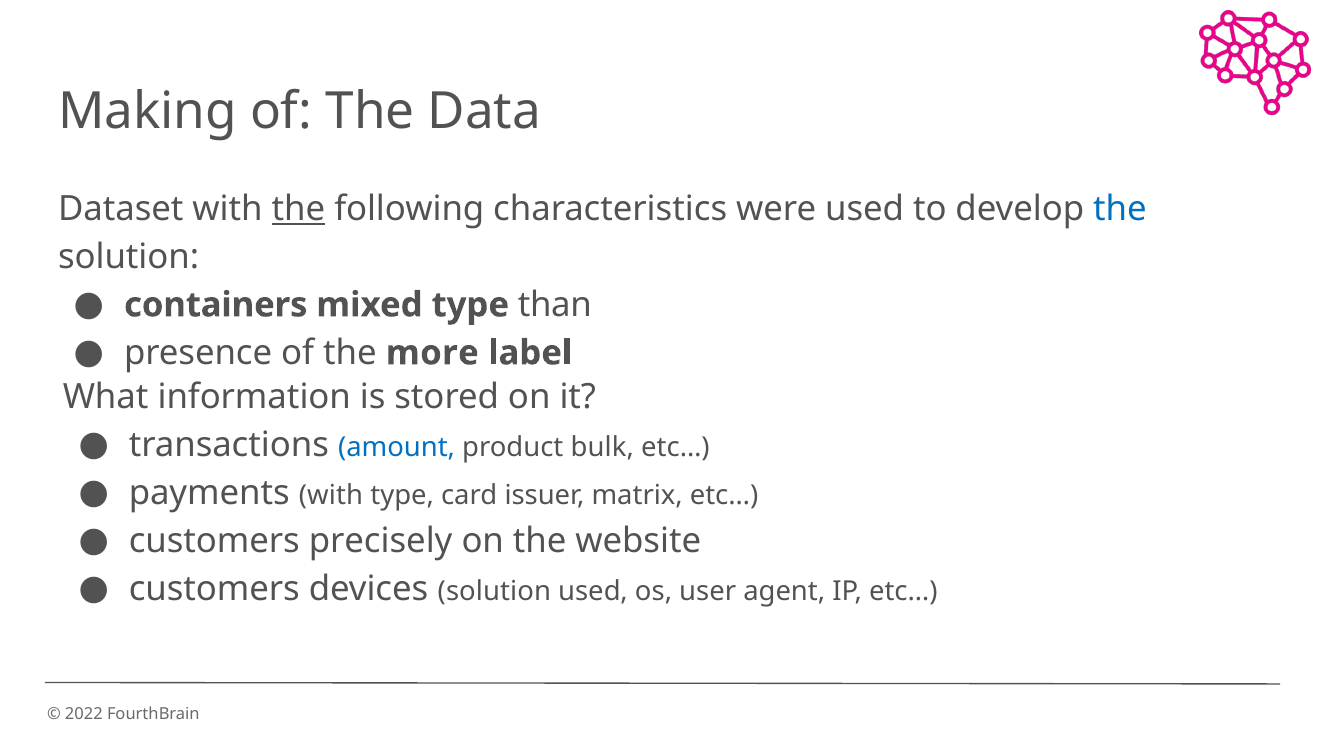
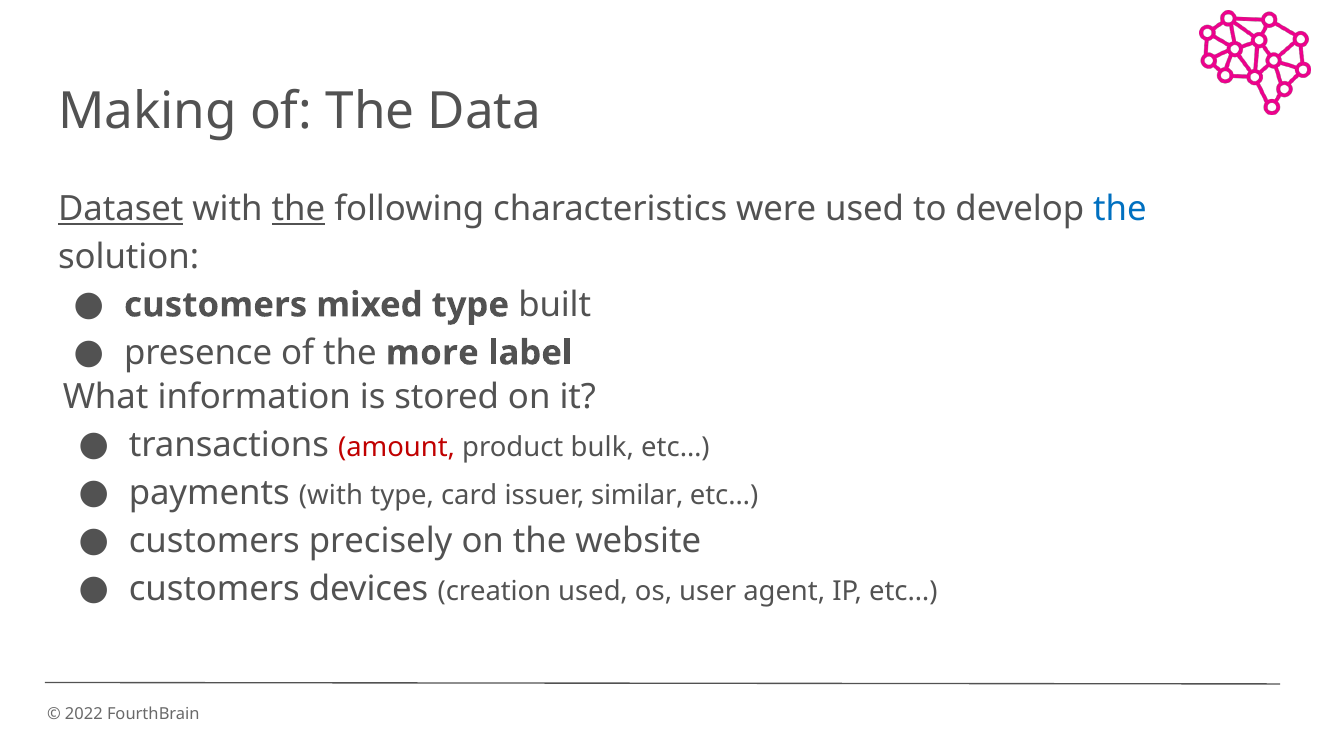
Dataset underline: none -> present (121, 209)
containers: containers -> customers (216, 305)
than: than -> built (555, 305)
amount colour: blue -> red (397, 447)
matrix: matrix -> similar (637, 495)
devices solution: solution -> creation (494, 591)
